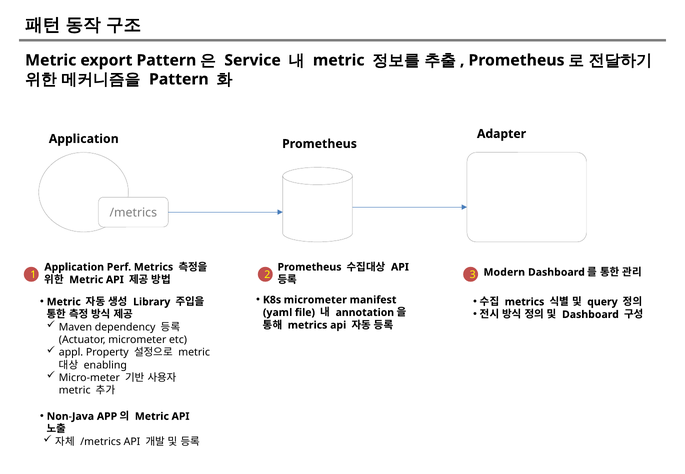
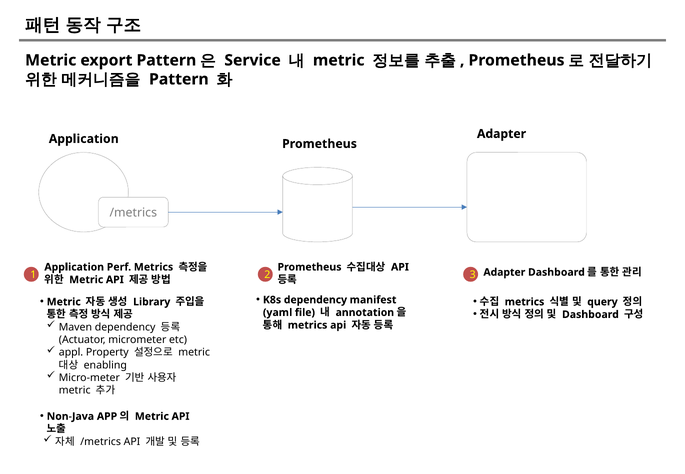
2 Modern: Modern -> Adapter (504, 272)
K8s micrometer: micrometer -> dependency (315, 300)
